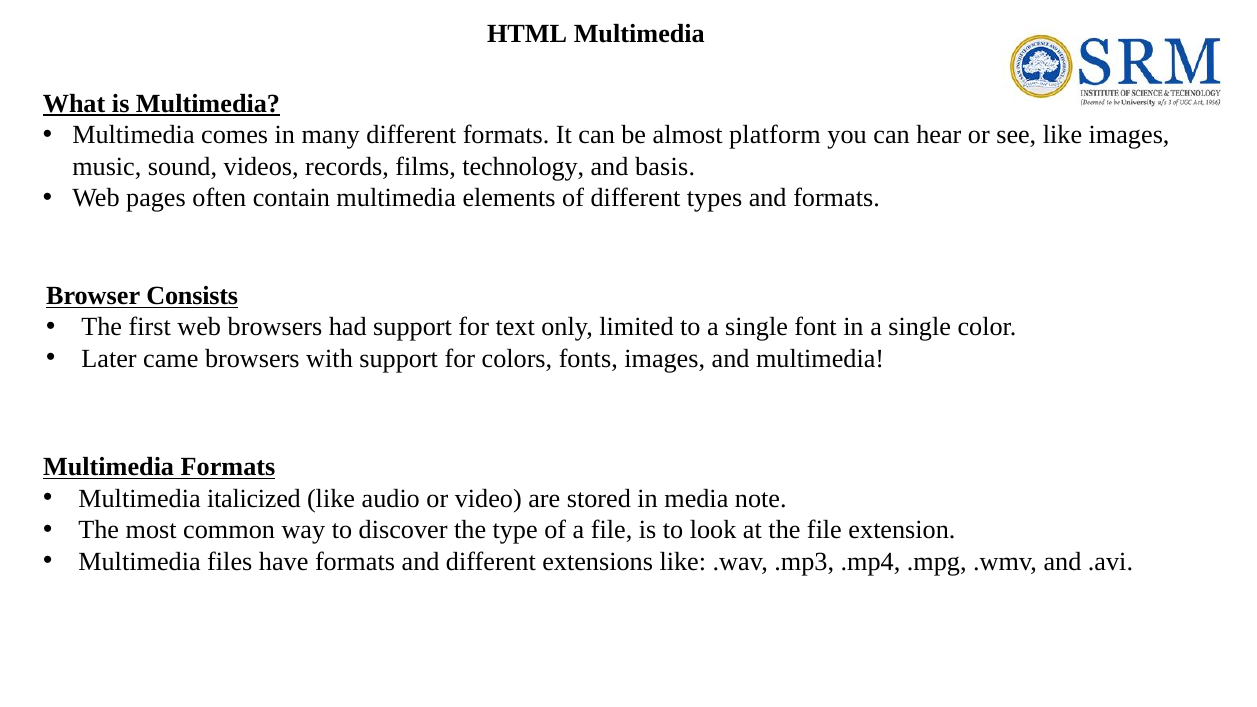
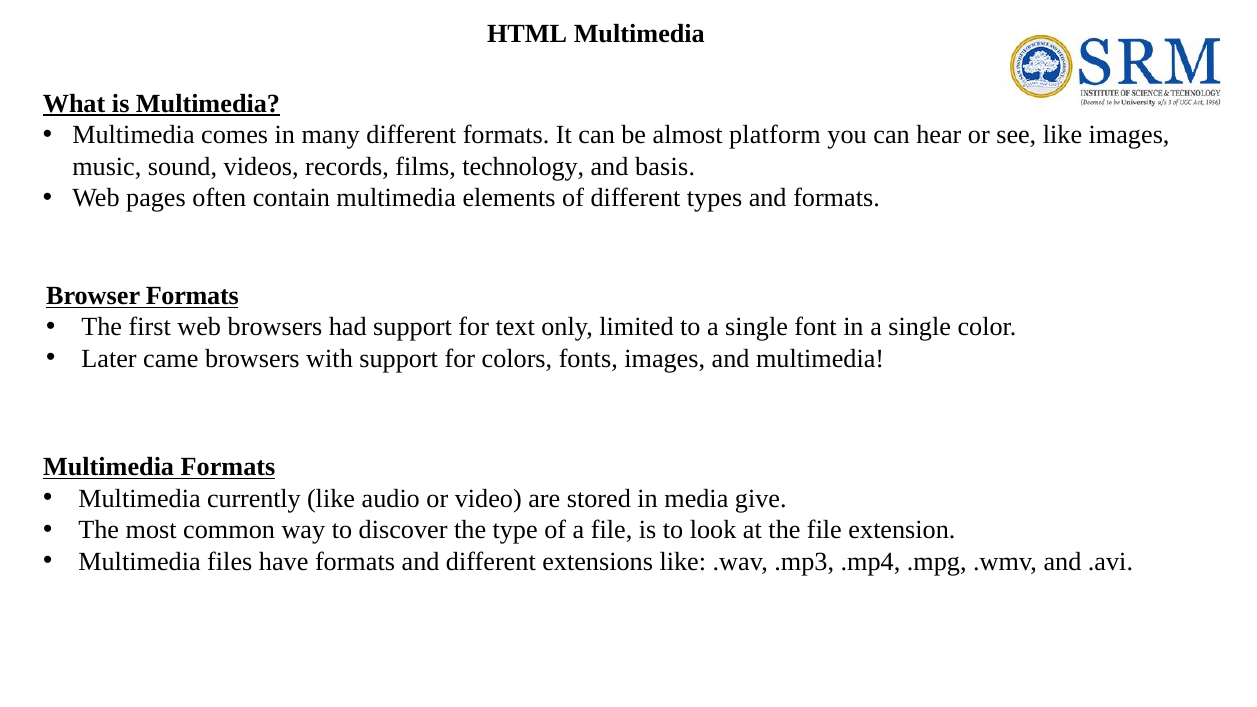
Browser Consists: Consists -> Formats (192, 296)
italicized: italicized -> currently (254, 499)
note: note -> give (761, 499)
